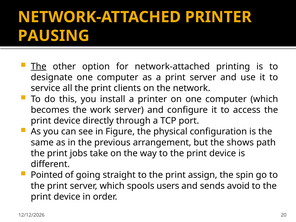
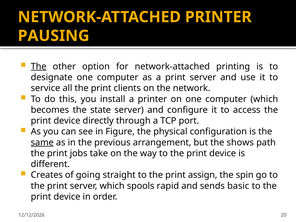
work: work -> state (101, 110)
same underline: none -> present (42, 142)
Pointed: Pointed -> Creates (47, 175)
users: users -> rapid (168, 186)
avoid: avoid -> basic (238, 186)
